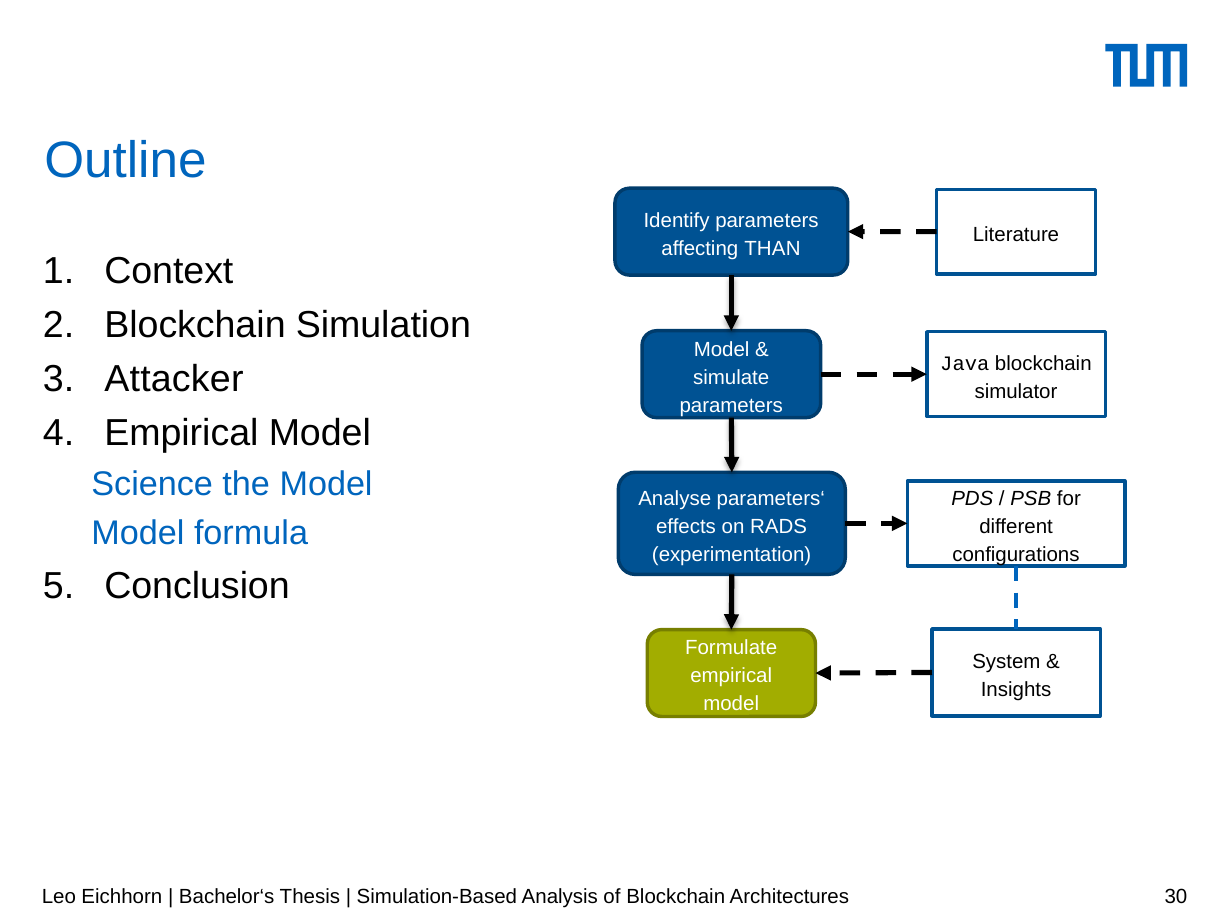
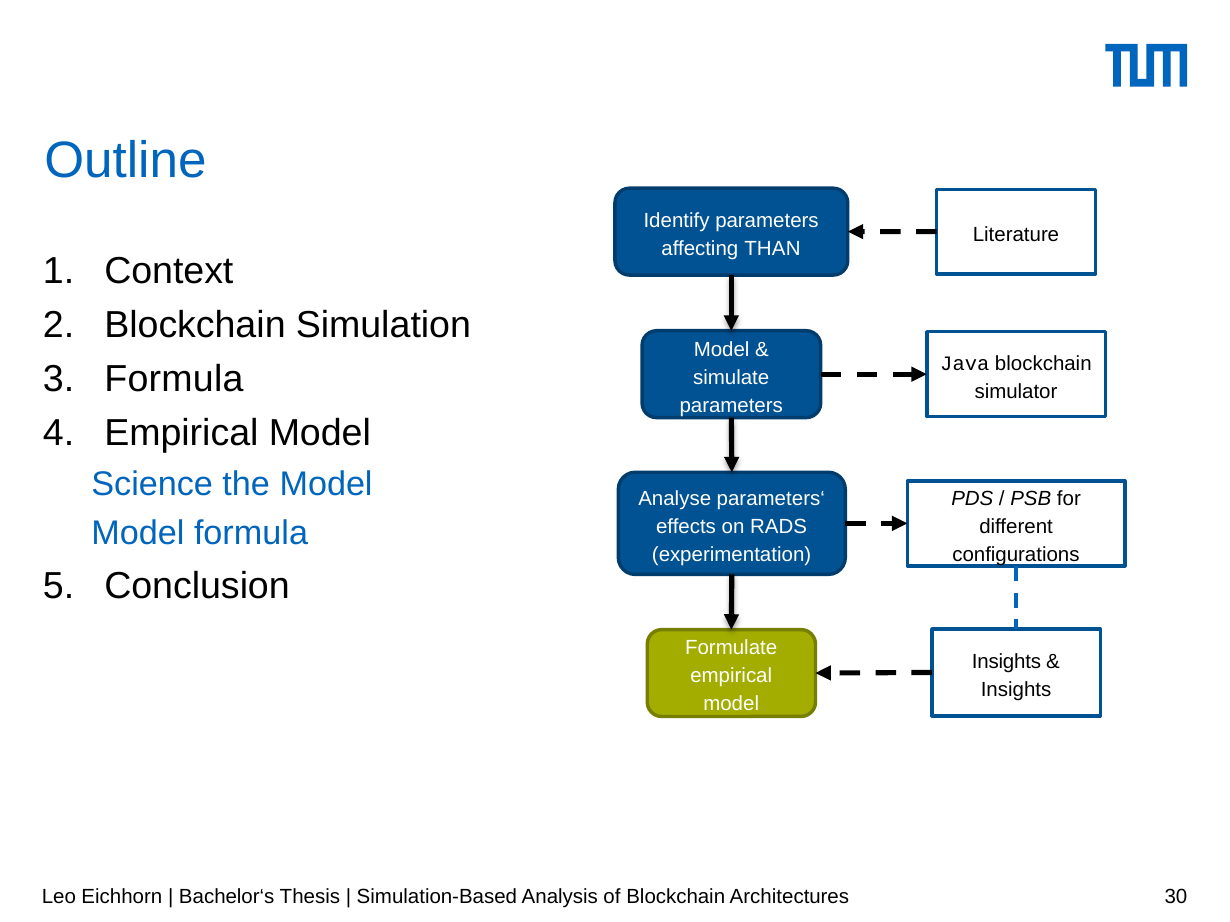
Attacker: Attacker -> Formula (174, 379)
System: System -> Insights (1007, 662)
